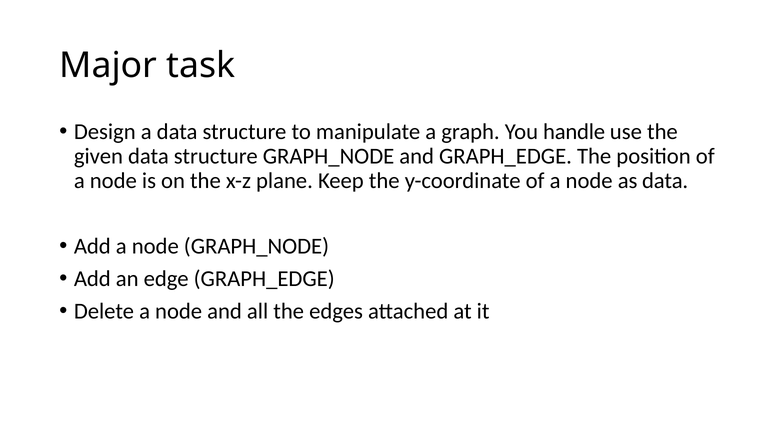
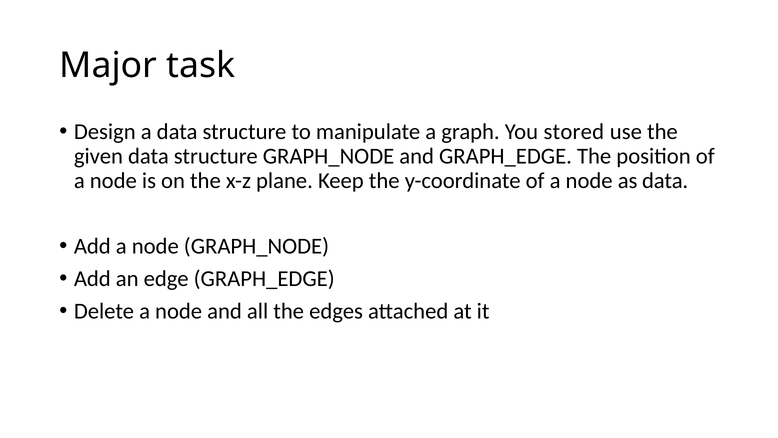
handle: handle -> stored (574, 132)
